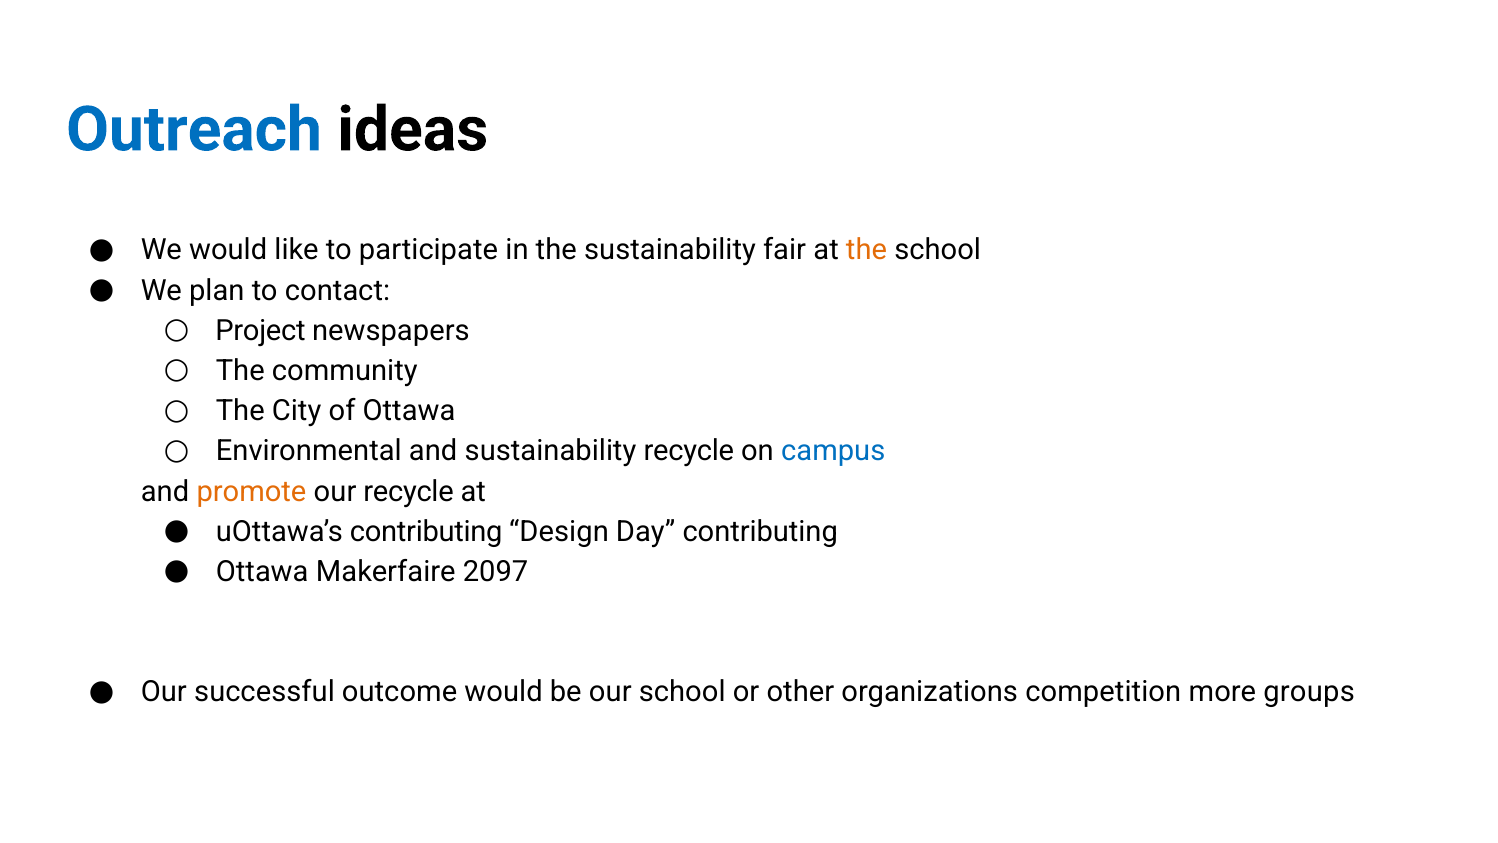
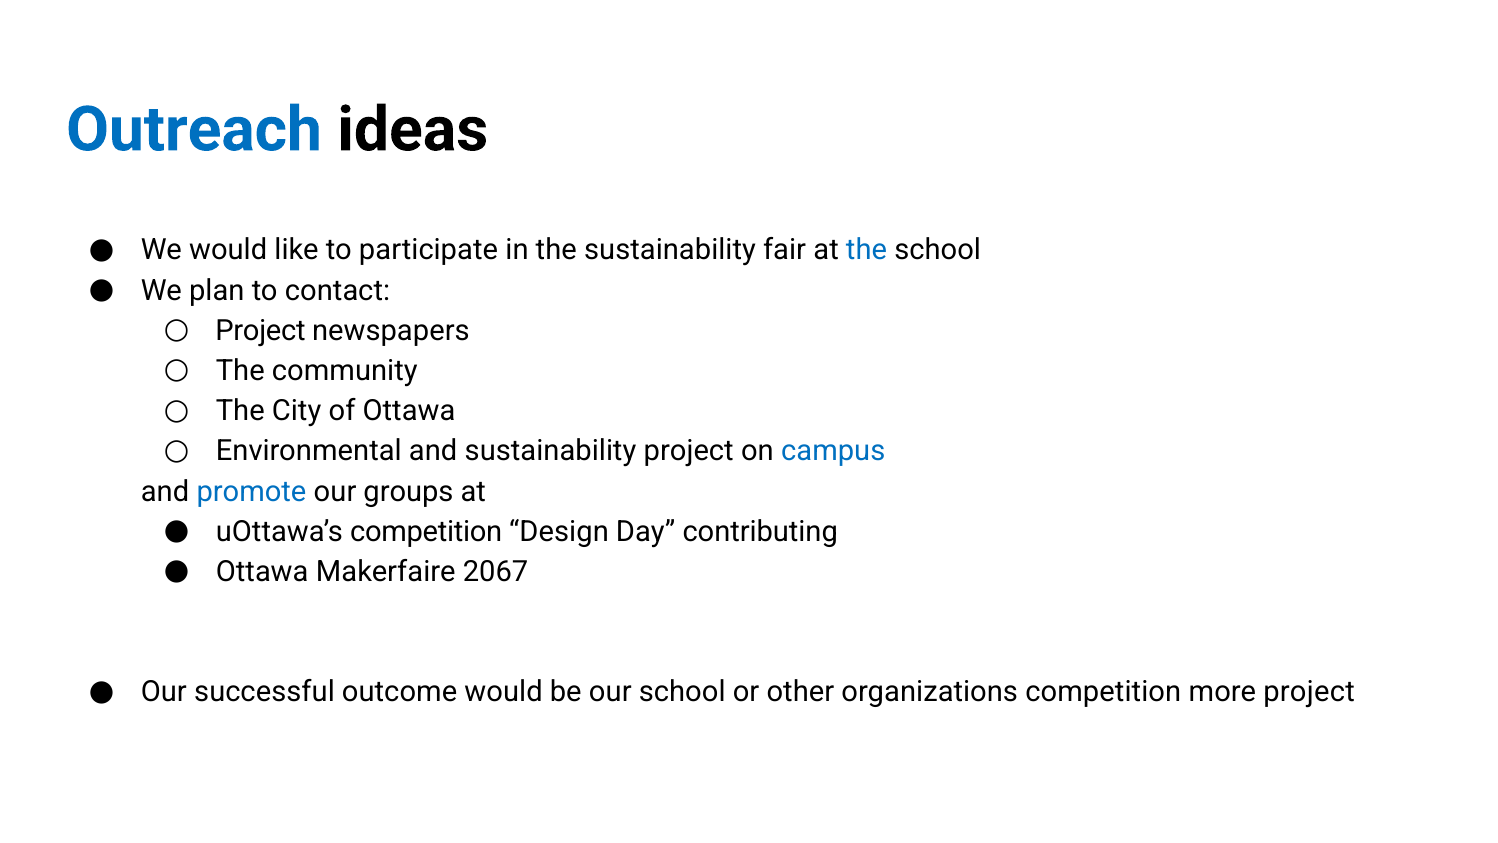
the colour: orange -> blue (867, 250)
sustainability recycle: recycle -> project (689, 451)
promote colour: orange -> blue (251, 491)
our recycle: recycle -> groups (408, 491)
uOttawa’s contributing: contributing -> competition (426, 531)
2097: 2097 -> 2067 (496, 572)
more groups: groups -> project (1309, 692)
